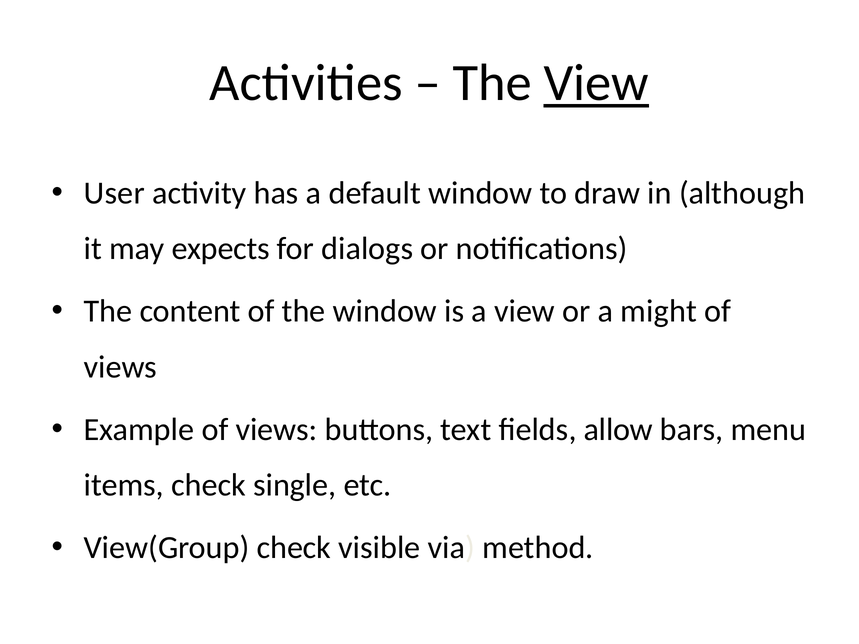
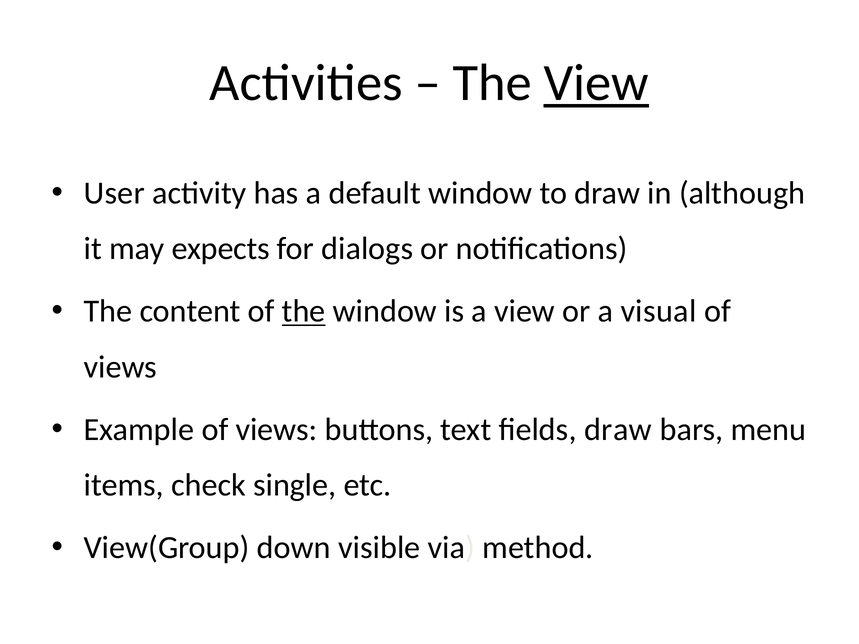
the underline: none -> present (304, 311)
might: might -> visual (659, 311)
fields allow: allow -> draw (618, 430)
View(Group check: check -> down (294, 548)
